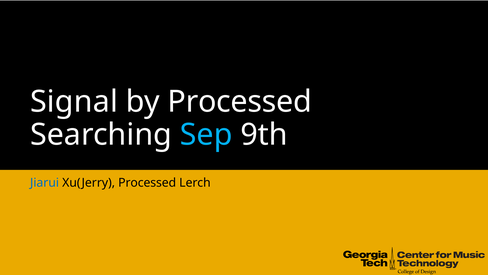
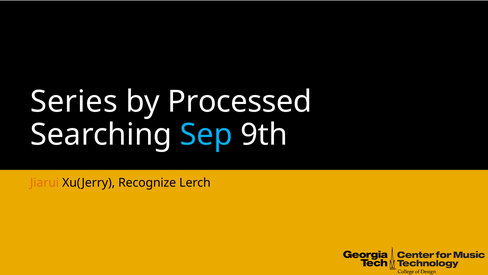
Signal: Signal -> Series (74, 102)
Jiarui colour: blue -> orange (45, 182)
Xu(Jerry Processed: Processed -> Recognize (147, 182)
